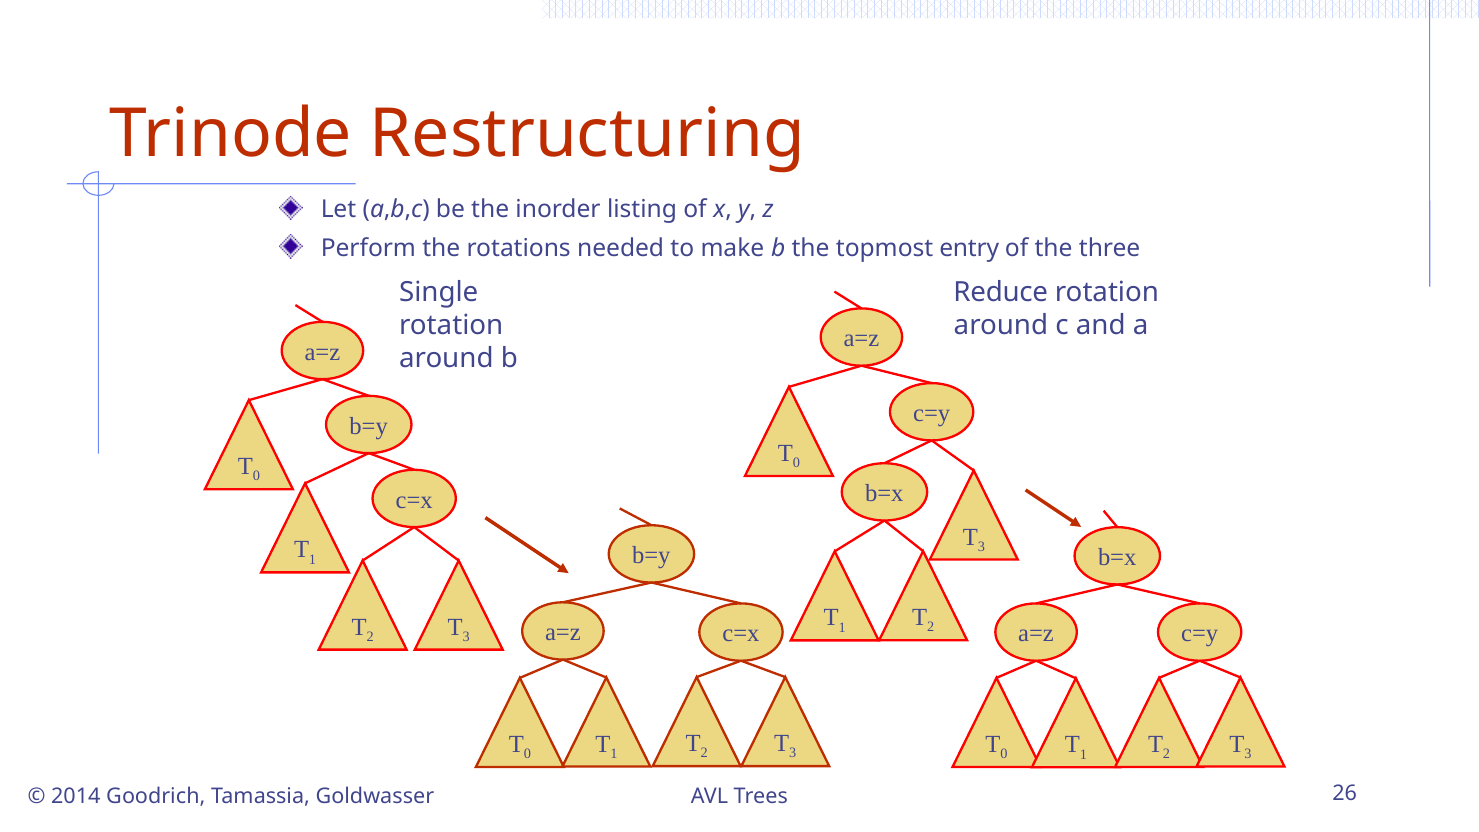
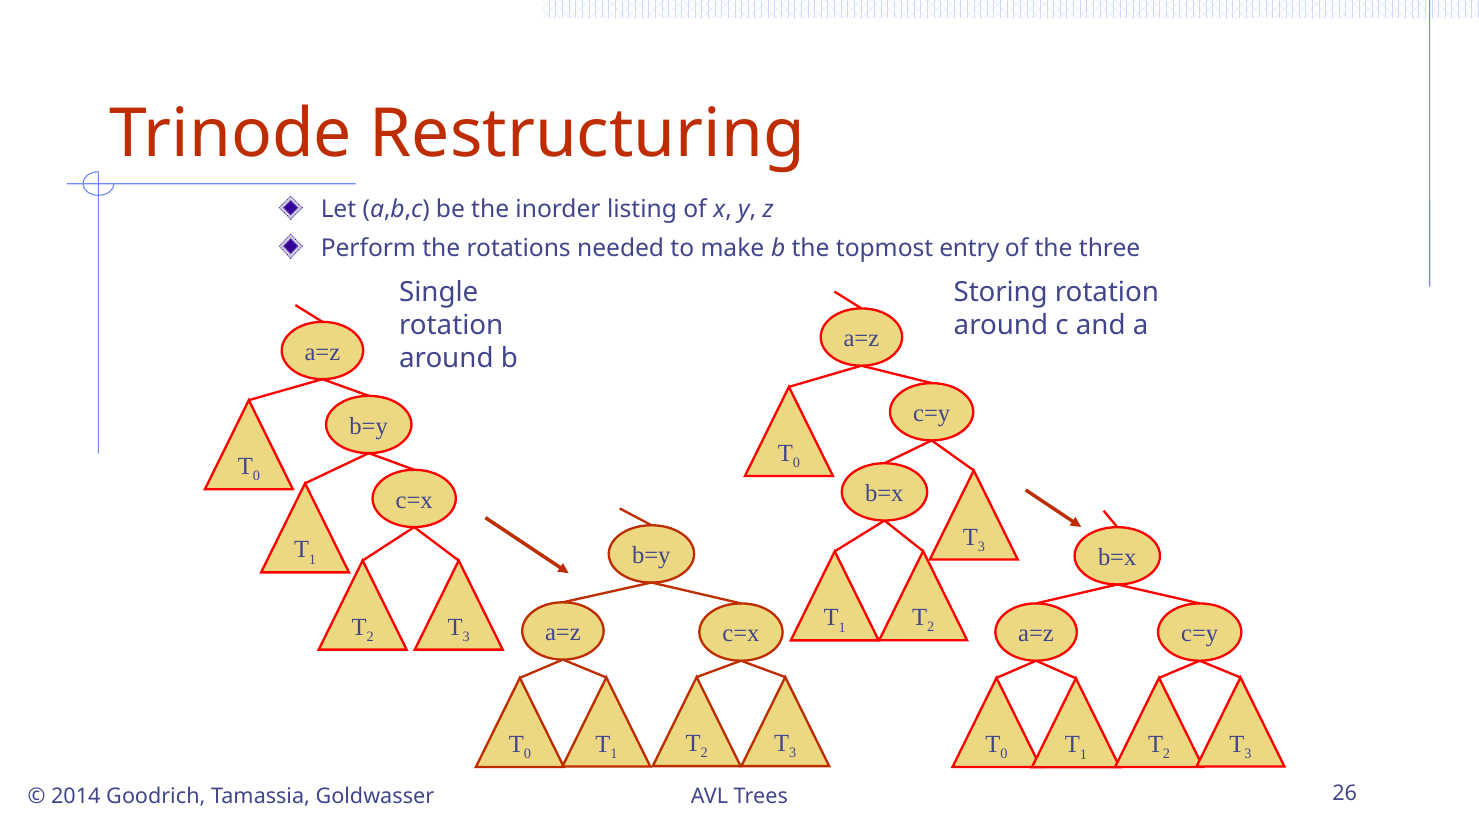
Reduce: Reduce -> Storing (1001, 292)
